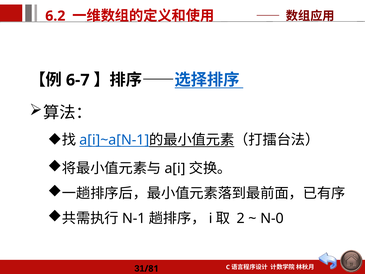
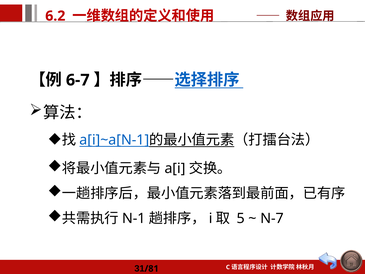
2: 2 -> 5 (241, 218)
N-0: N-0 -> N-7 (272, 218)
